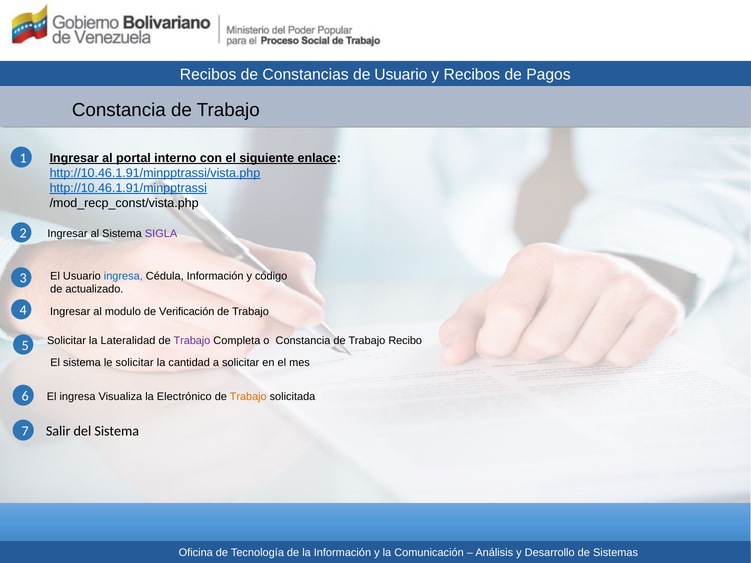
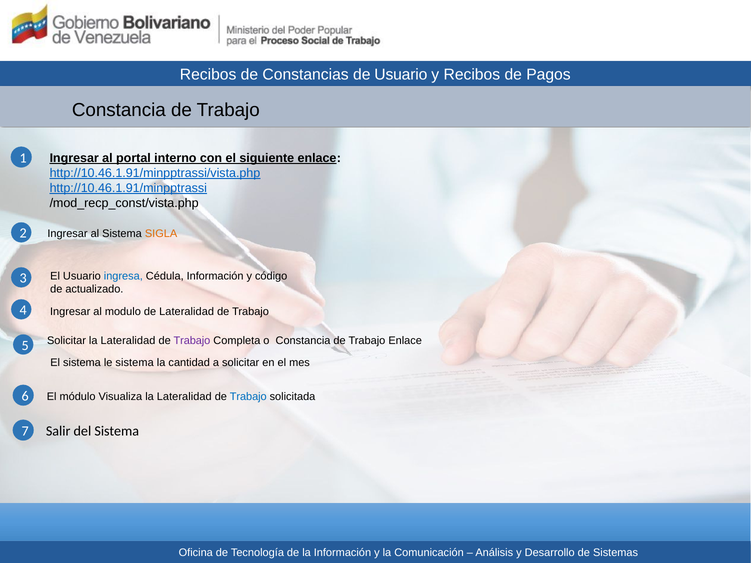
SIGLA colour: purple -> orange (161, 234)
de Verificación: Verificación -> Lateralidad (187, 312)
Trabajo Recibo: Recibo -> Enlace (405, 341)
le solicitar: solicitar -> sistema (135, 363)
El ingresa: ingresa -> módulo (78, 397)
Visualiza la Electrónico: Electrónico -> Lateralidad (184, 397)
Trabajo colour: orange -> blue (248, 397)
